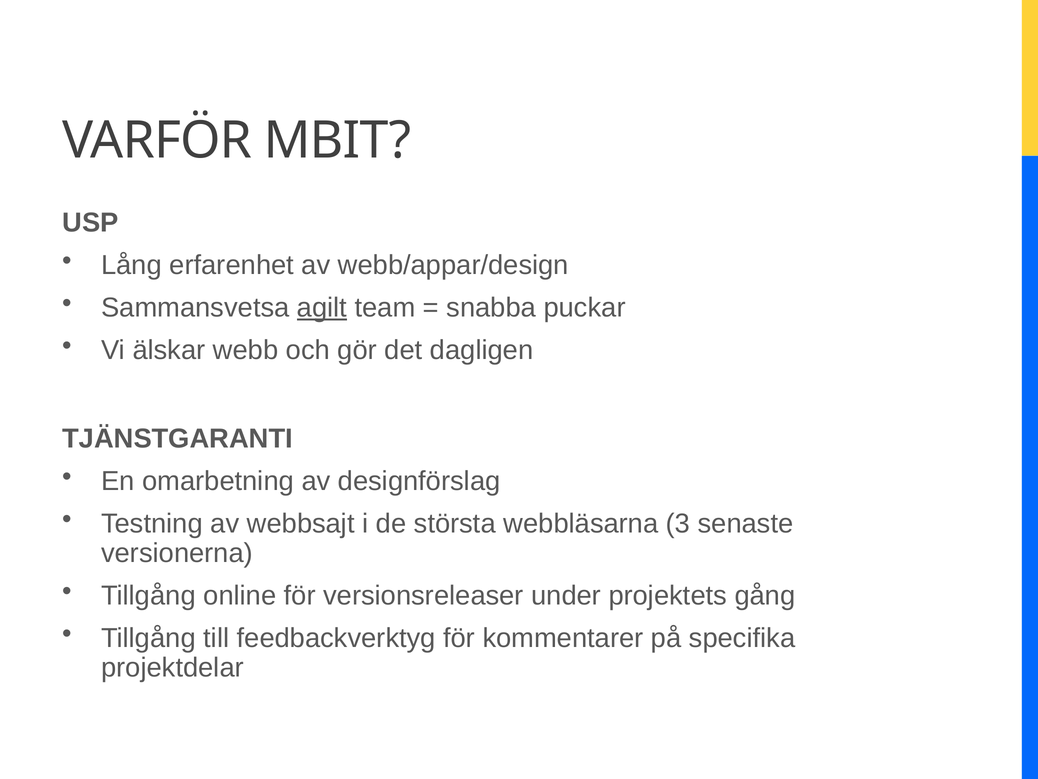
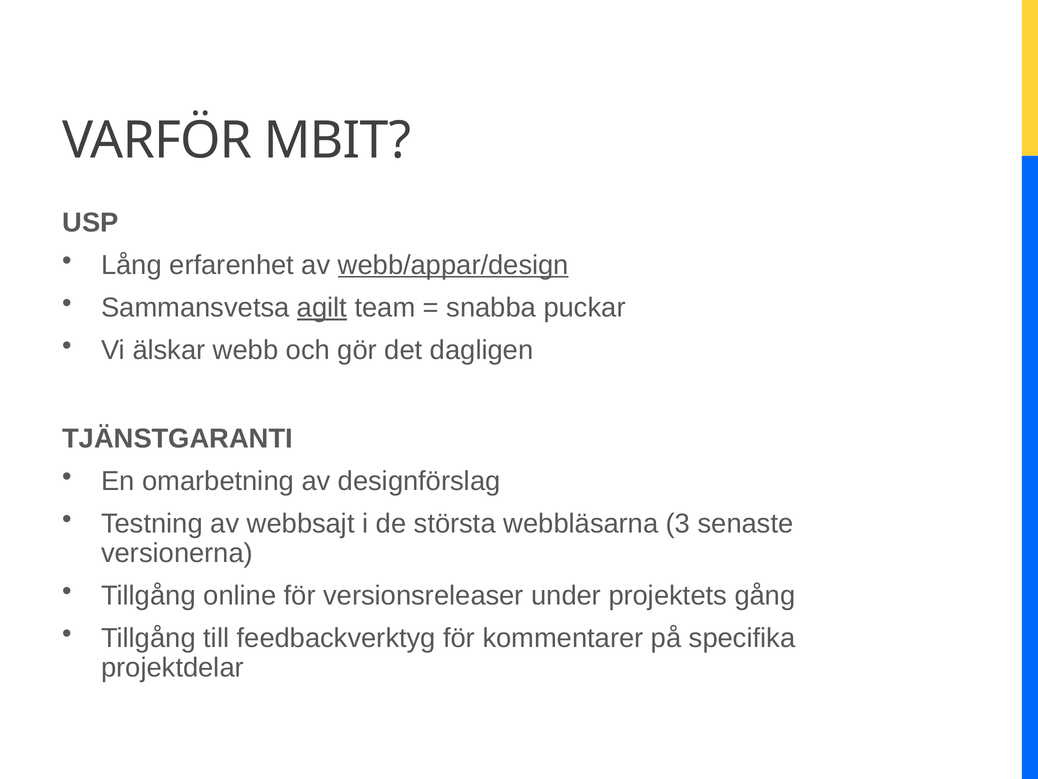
webb/appar/design underline: none -> present (453, 265)
